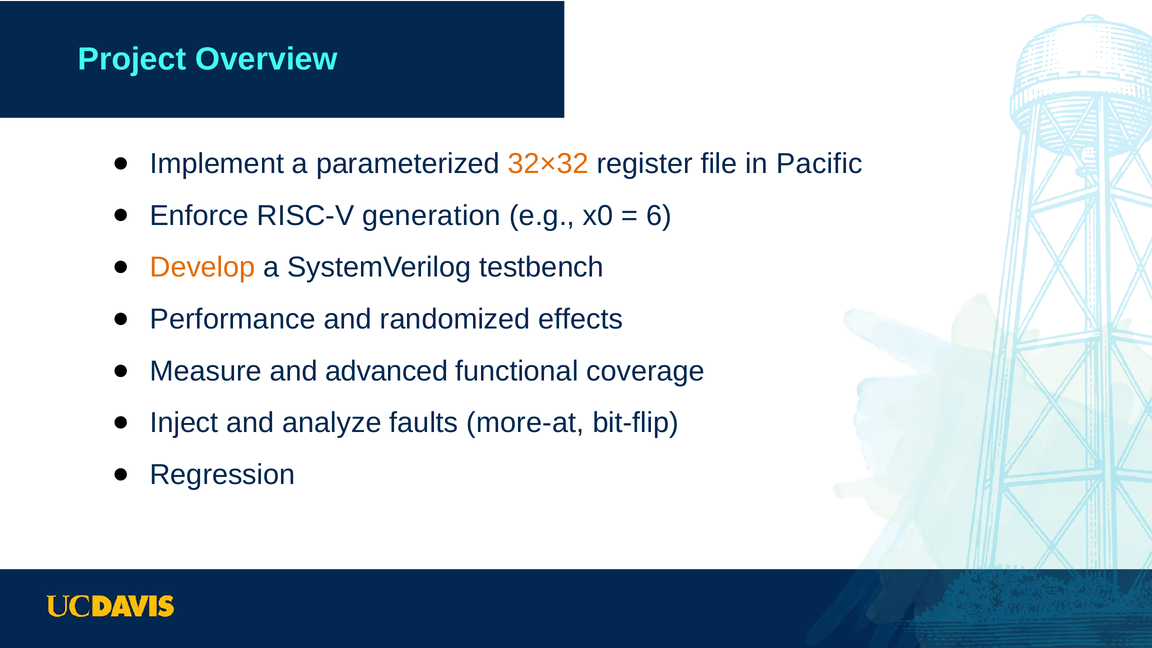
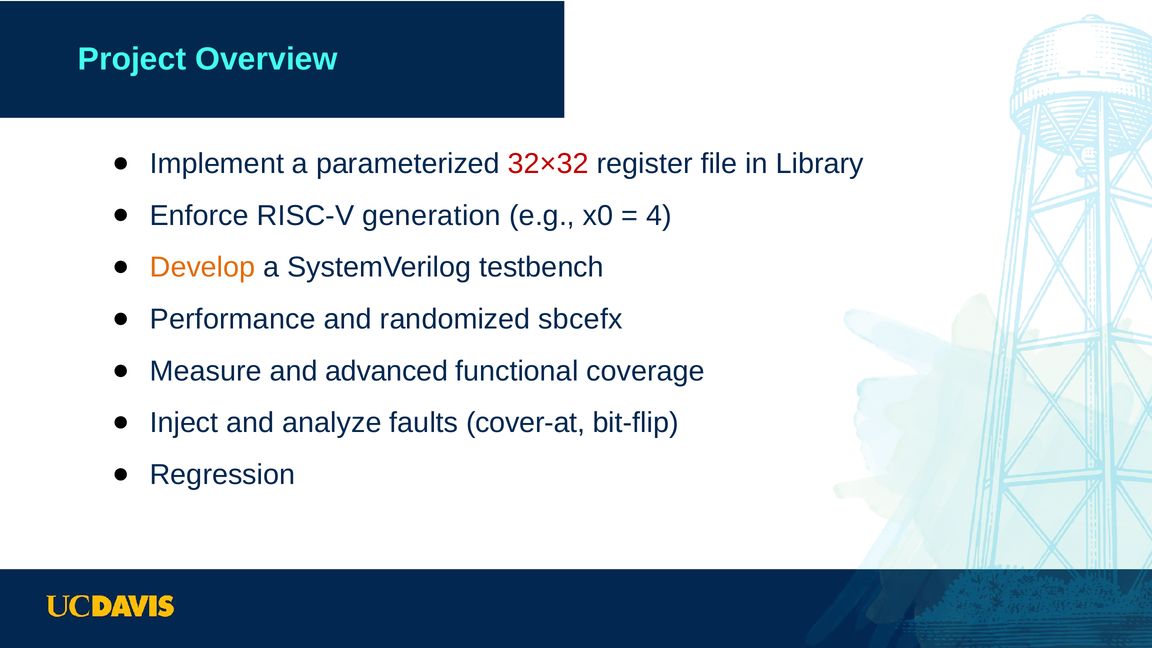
32×32 colour: orange -> red (548, 164)
Pacific: Pacific -> Library (820, 164)
6: 6 -> 4 (659, 216)
effects: effects -> sbcefx (581, 319)
more-at: more-at -> cover-at (526, 423)
